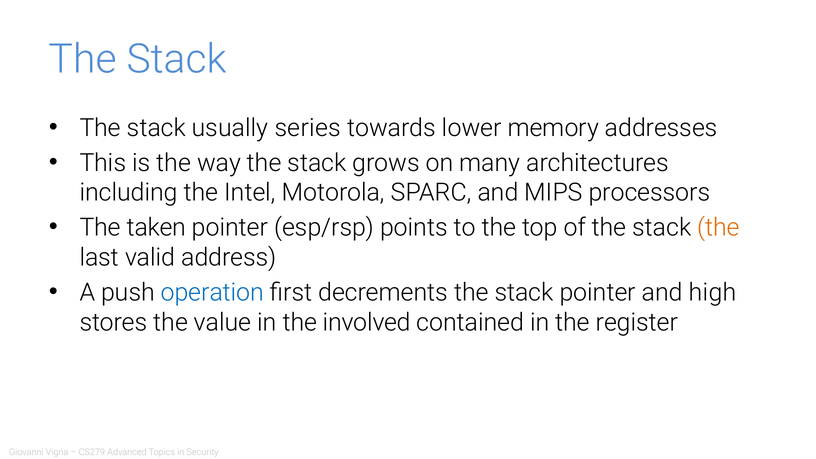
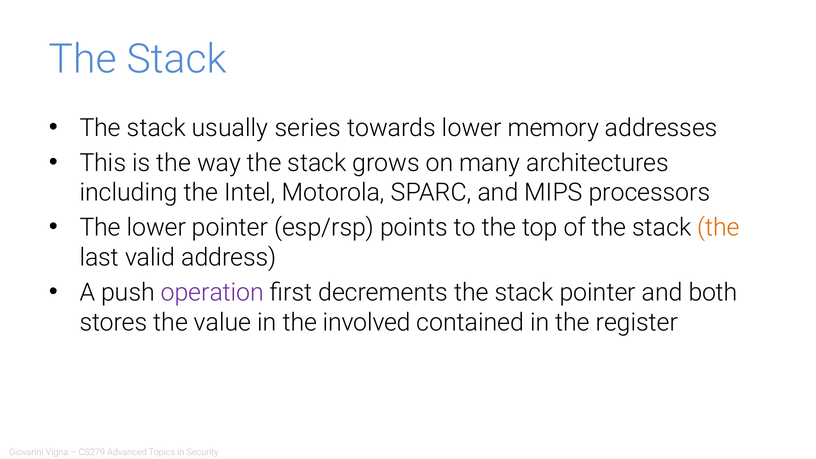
The taken: taken -> lower (157, 228)
operation colour: blue -> purple (212, 292)
high: high -> both (713, 292)
